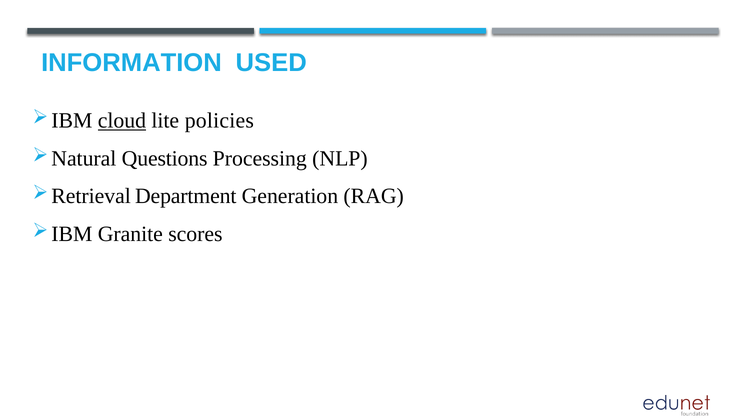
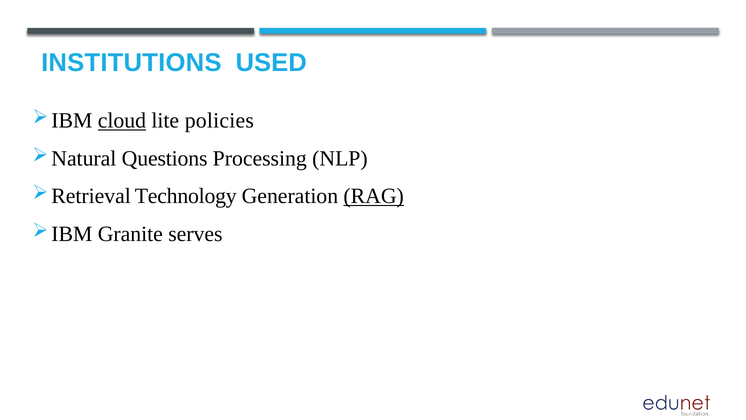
INFORMATION: INFORMATION -> INSTITUTIONS (131, 63)
Department: Department -> Technology (186, 196)
RAG underline: none -> present (374, 196)
scores: scores -> serves (195, 234)
